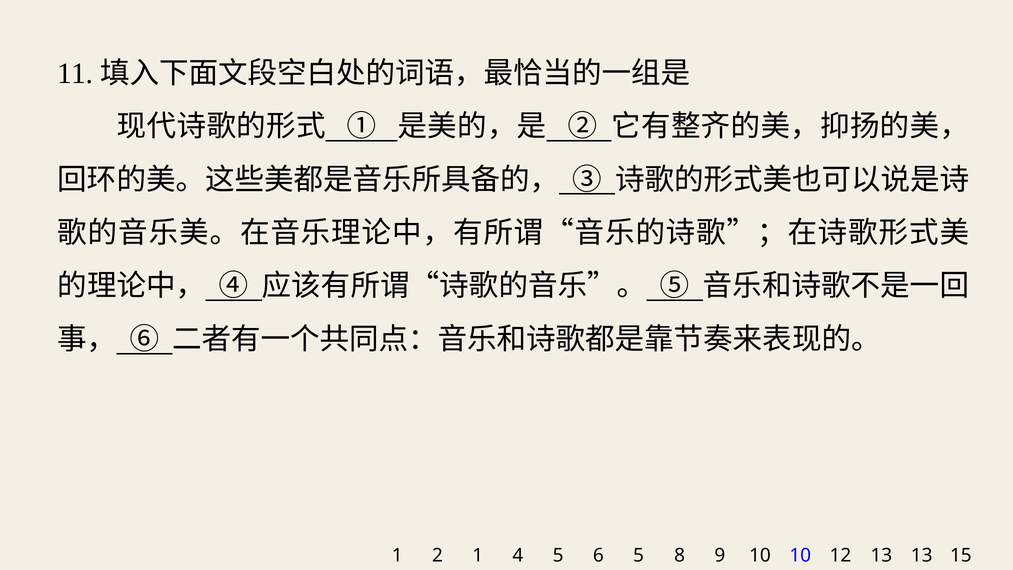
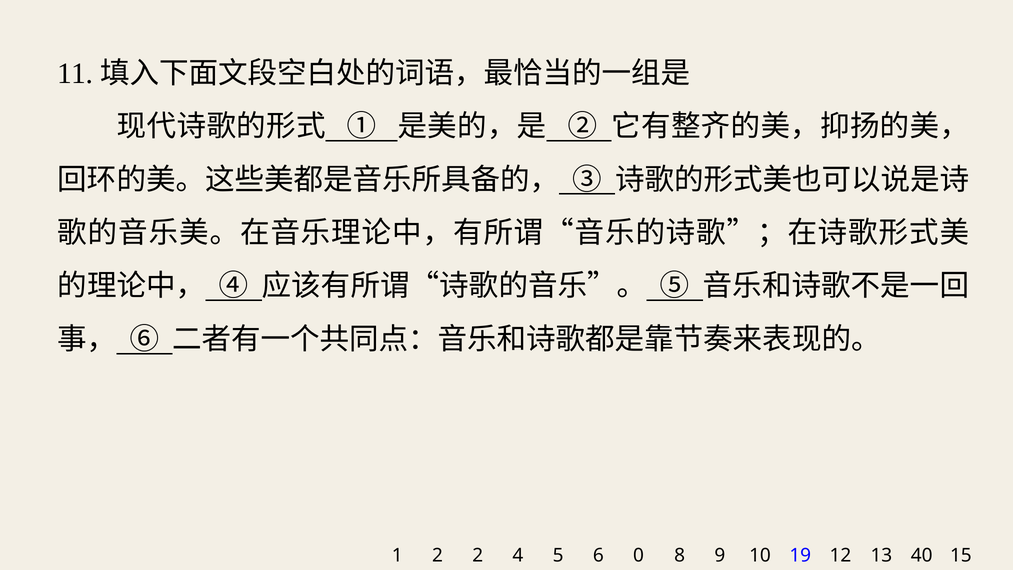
2 1: 1 -> 2 (478, 556)
6 5: 5 -> 0 (639, 556)
8 10: 10 -> 19 (800, 556)
13 13: 13 -> 40 (922, 556)
